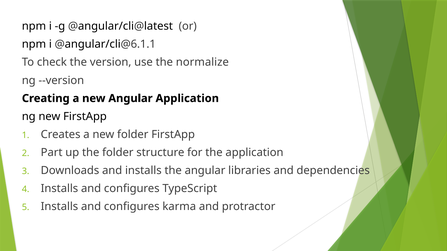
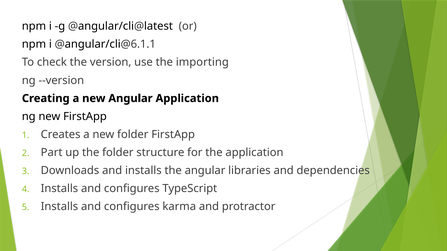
normalize: normalize -> importing (202, 62)
